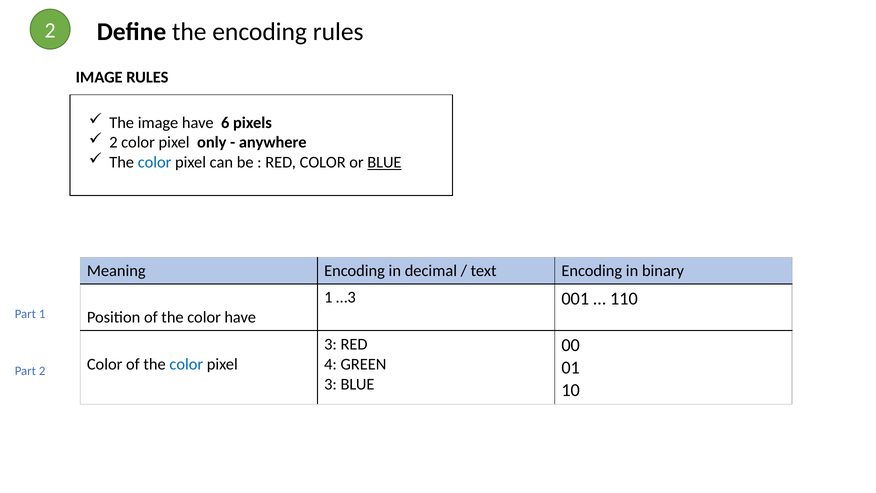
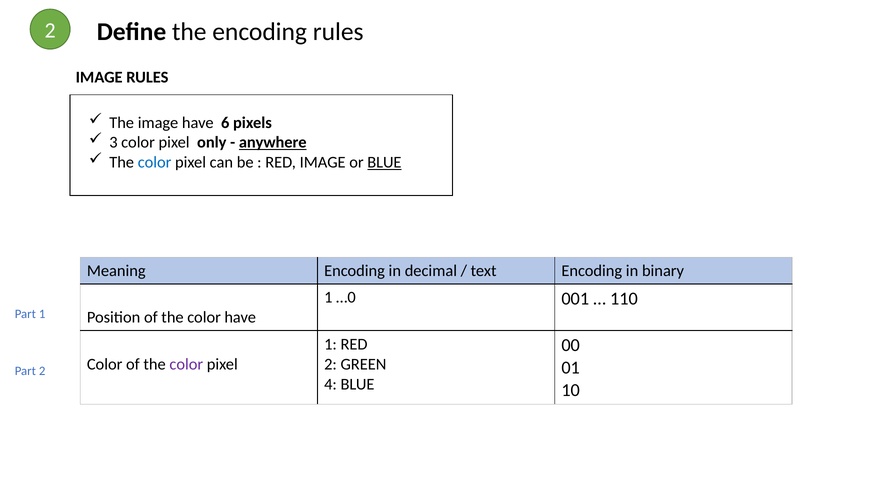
2: 2 -> 3 (113, 142)
anywhere underline: none -> present (273, 142)
RED COLOR: COLOR -> IMAGE (323, 162)
…3: …3 -> …0 (346, 297)
3: 3 -> 1 (330, 344)
color colour: blue -> purple (186, 364)
4: 4 -> 2 (330, 364)
3: 3 -> 4 (330, 384)
